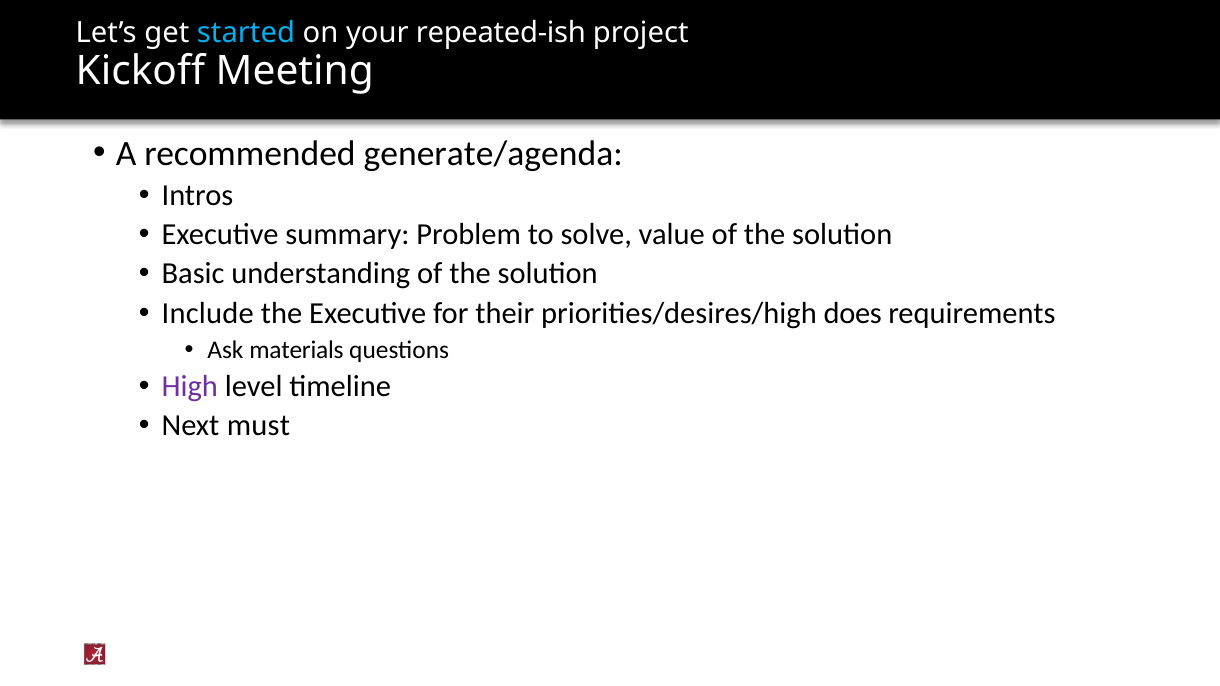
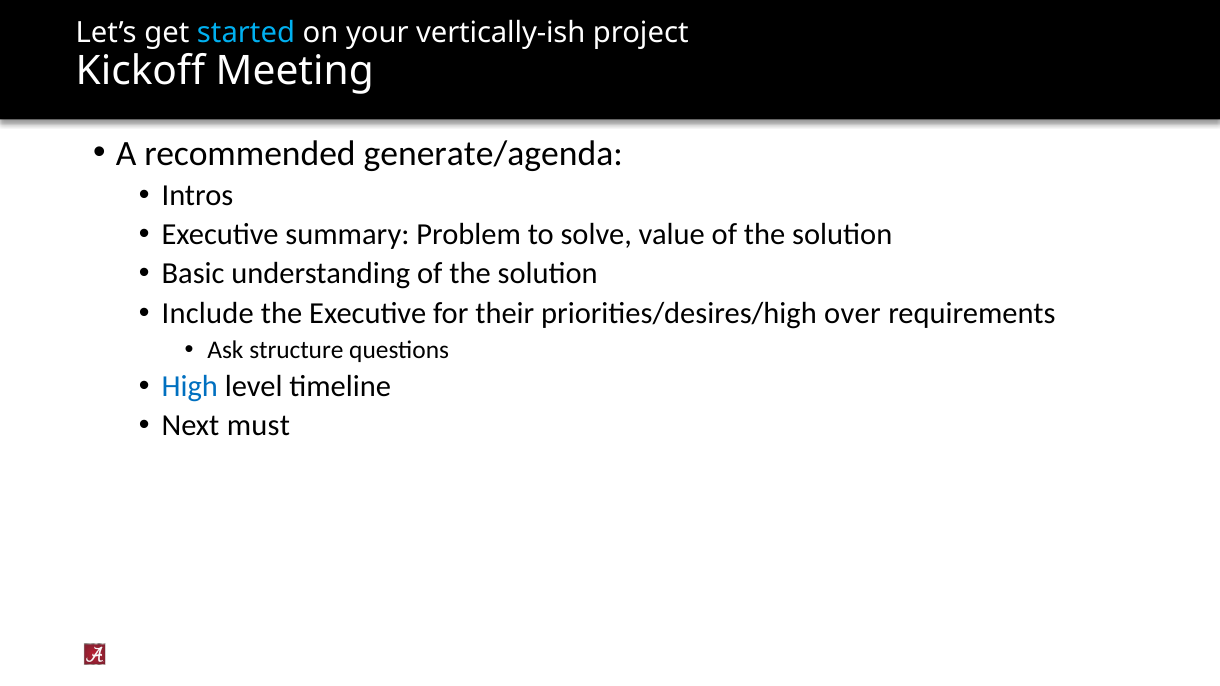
repeated-ish: repeated-ish -> vertically-ish (501, 33)
does: does -> over (852, 313)
materials: materials -> structure (296, 350)
High colour: purple -> blue (190, 386)
